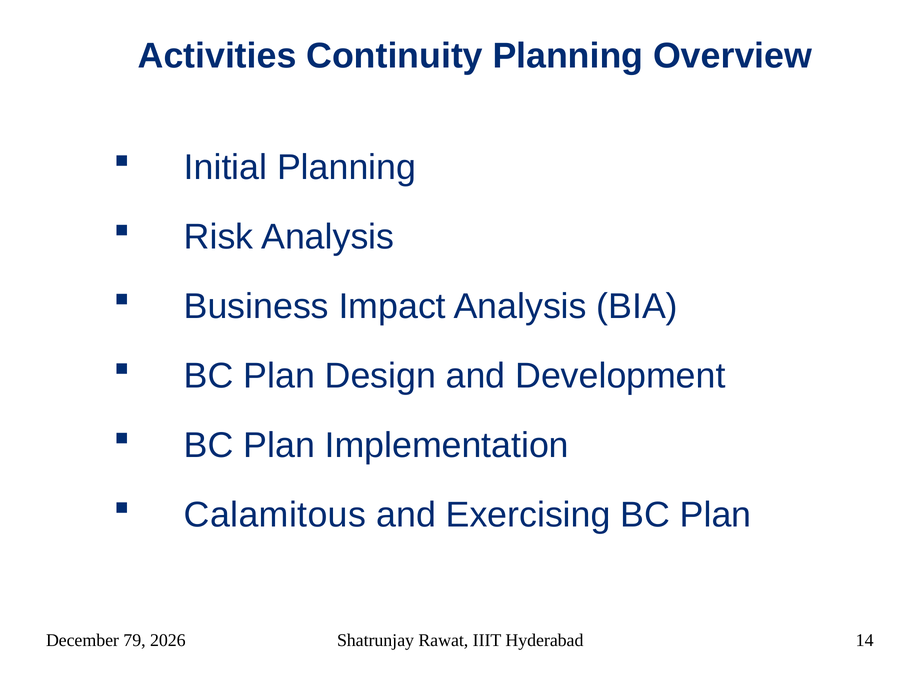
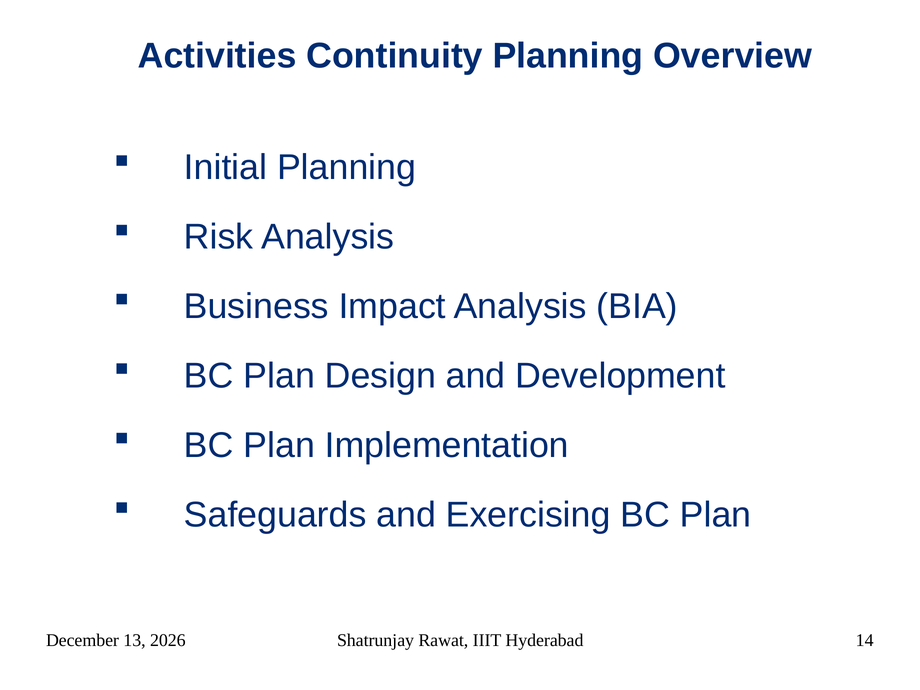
Calamitous: Calamitous -> Safeguards (275, 515)
79: 79 -> 13 (135, 640)
